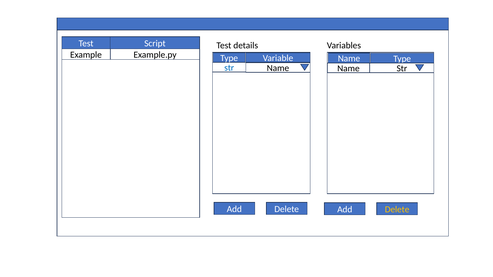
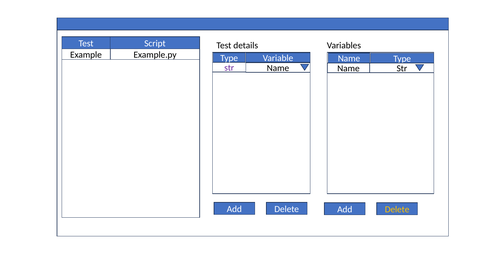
str colour: blue -> purple (229, 68)
